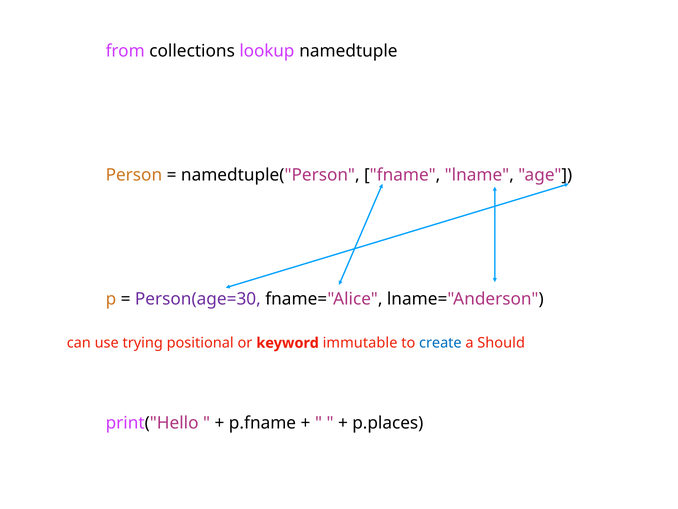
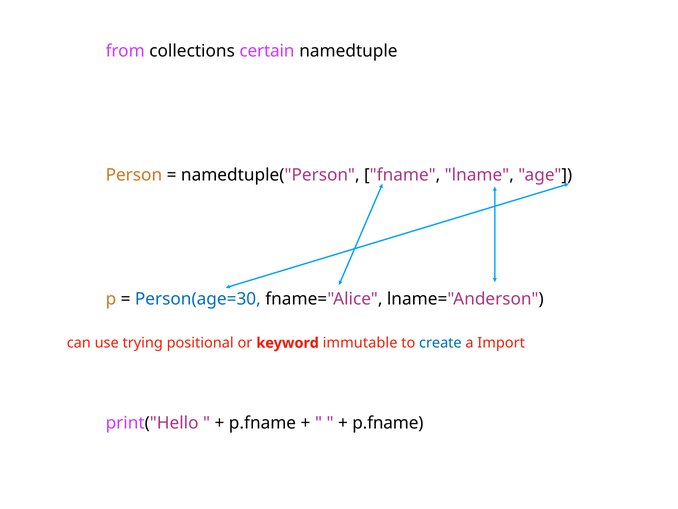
lookup: lookup -> certain (267, 51)
Person(age=30 colour: purple -> blue (198, 299)
Should: Should -> Import (501, 343)
p.places: p.places -> p.fname (388, 423)
